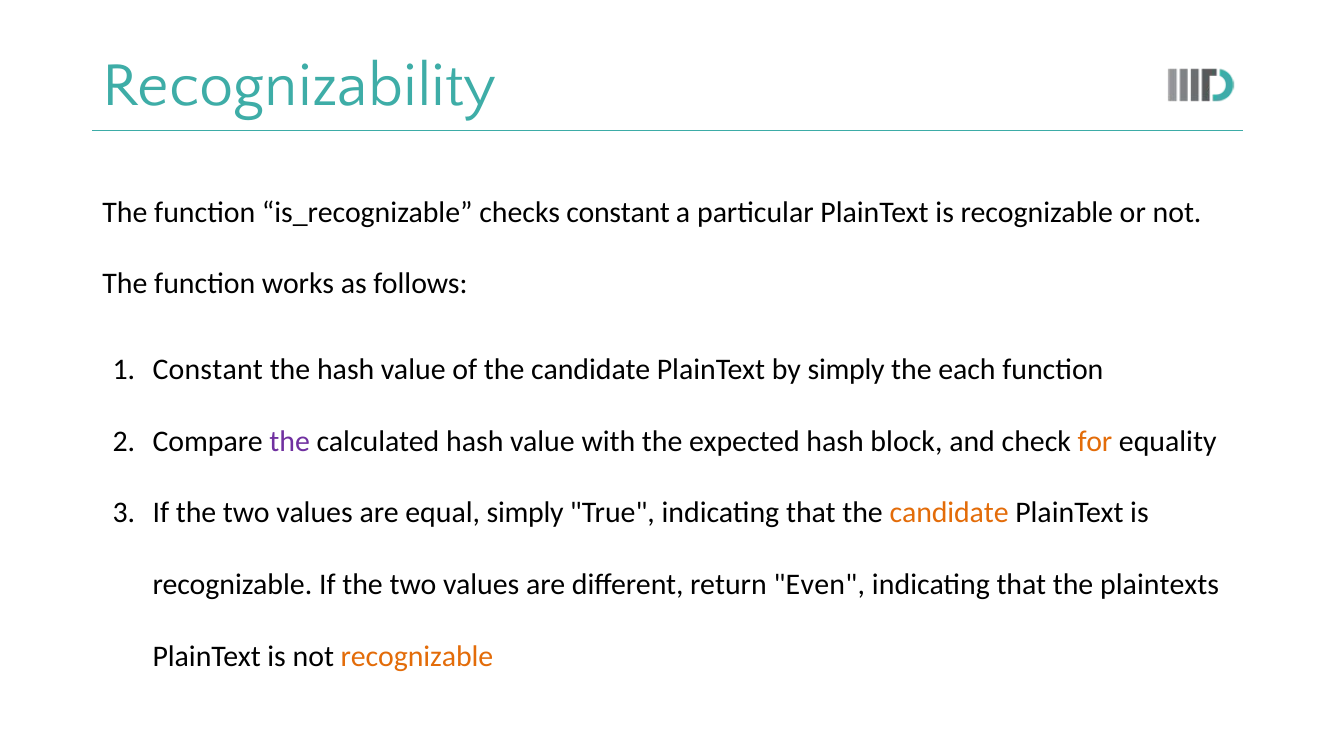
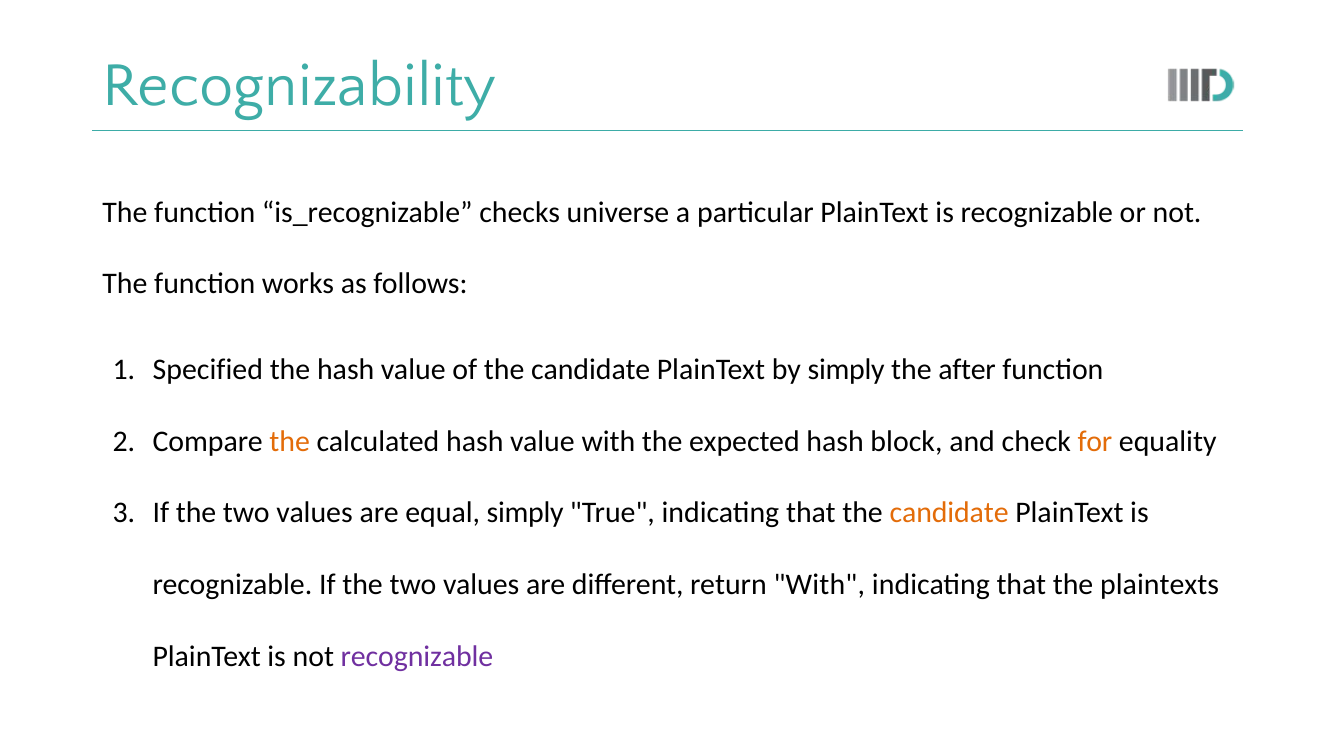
checks constant: constant -> universe (618, 212)
Constant: Constant -> Specified (208, 369)
each: each -> after (967, 369)
the colour: purple -> orange (290, 441)
return Even: Even -> With (819, 584)
recognizable colour: orange -> purple (417, 656)
